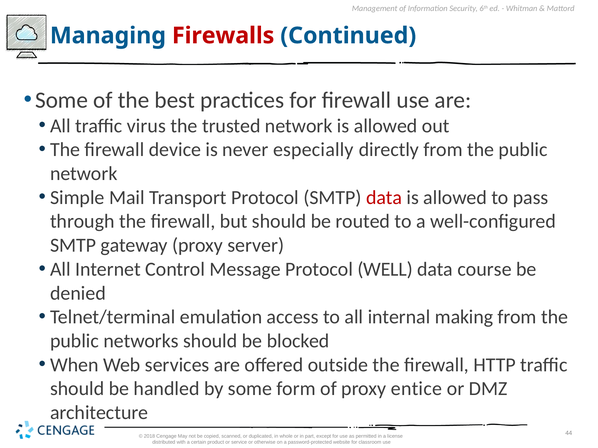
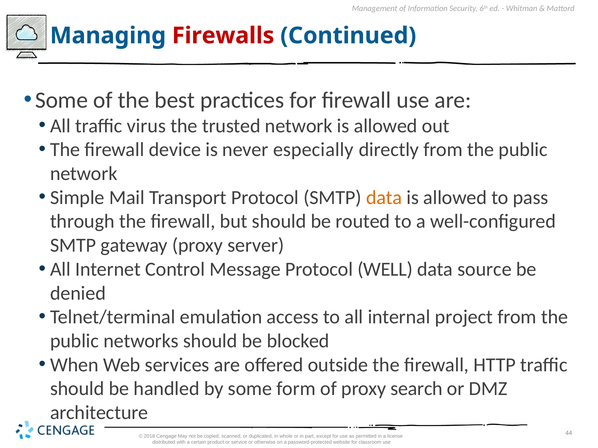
data colour: red -> orange (384, 198)
course: course -> source (484, 270)
making: making -> project (464, 317)
entice: entice -> search (417, 389)
